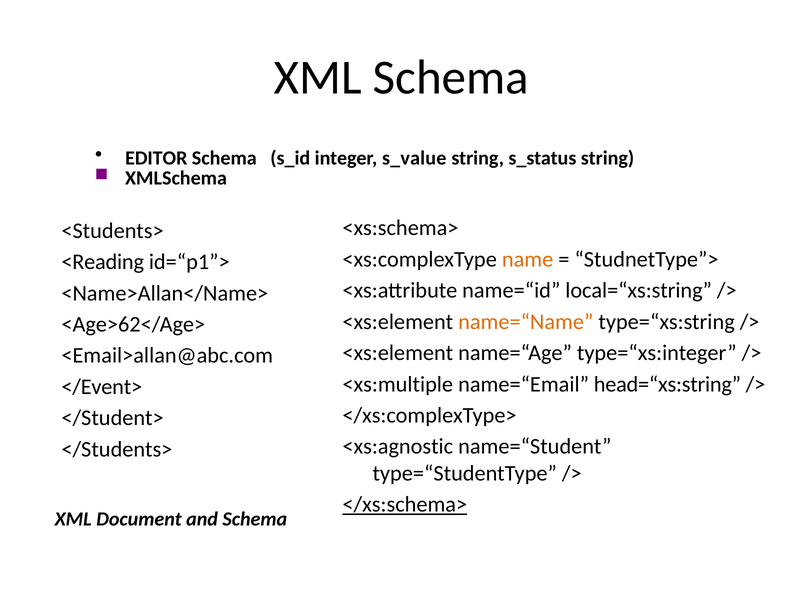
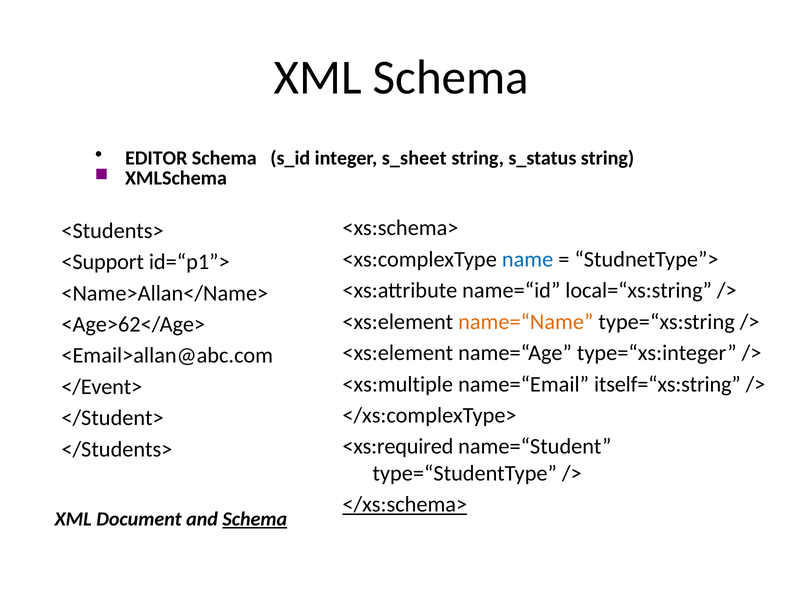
s_value: s_value -> s_sheet (414, 158)
name colour: orange -> blue (528, 259)
<Reading: <Reading -> <Support (103, 262)
head=“xs:string: head=“xs:string -> itself=“xs:string (667, 384)
<xs:agnostic: <xs:agnostic -> <xs:required (398, 447)
Schema underline: none -> present (255, 519)
